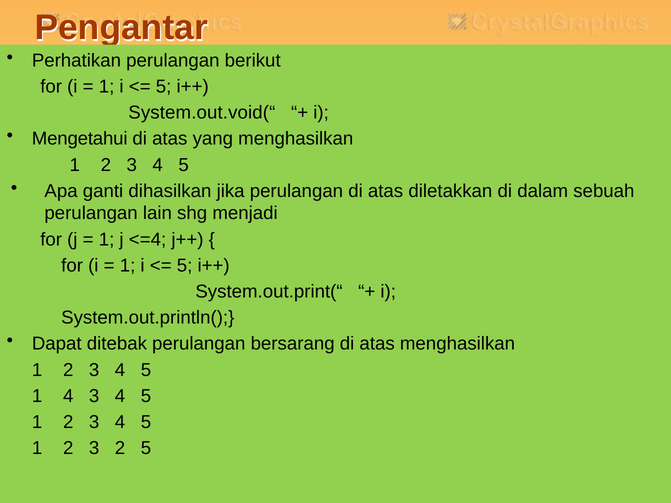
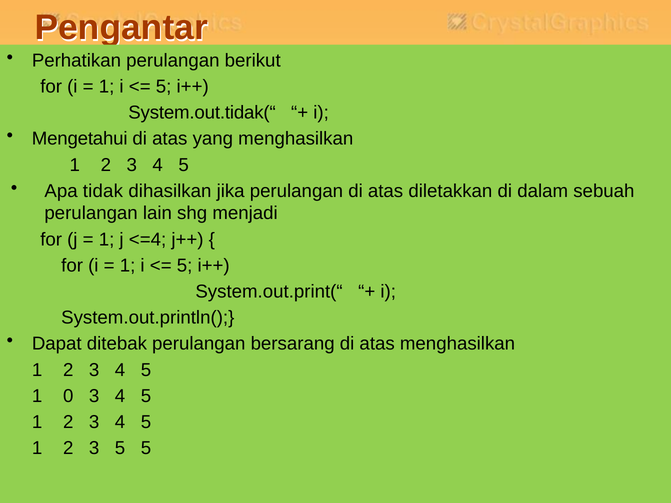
System.out.void(“: System.out.void(“ -> System.out.tidak(“ (202, 113)
ganti: ganti -> tidak (103, 191)
1 4: 4 -> 0 (68, 396)
3 2: 2 -> 5 (120, 448)
